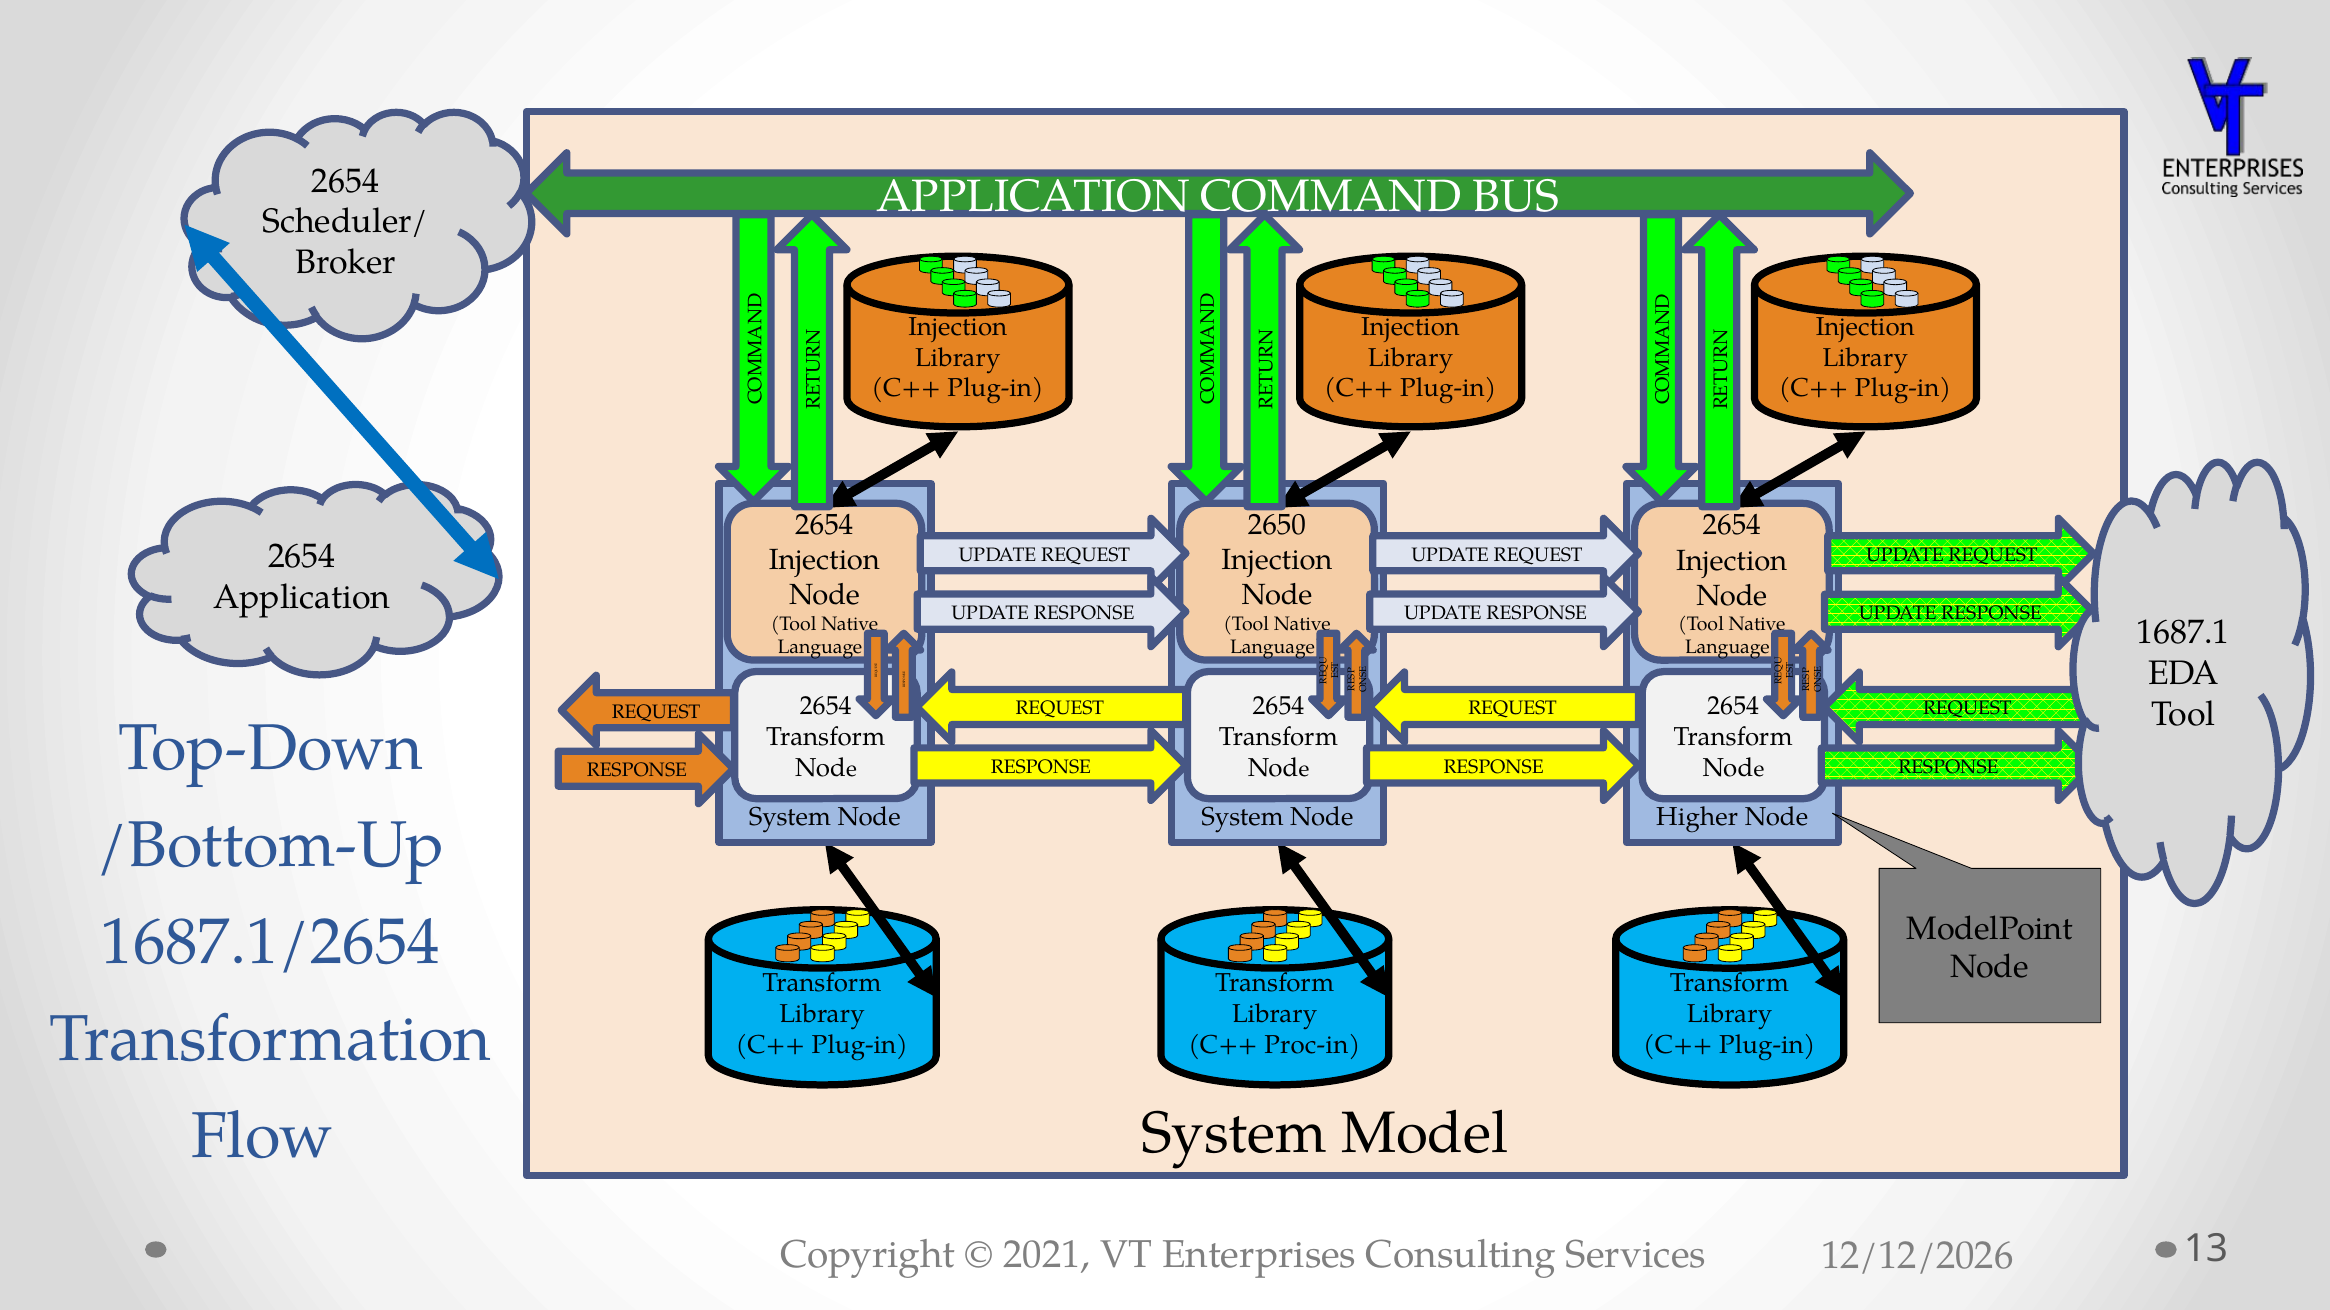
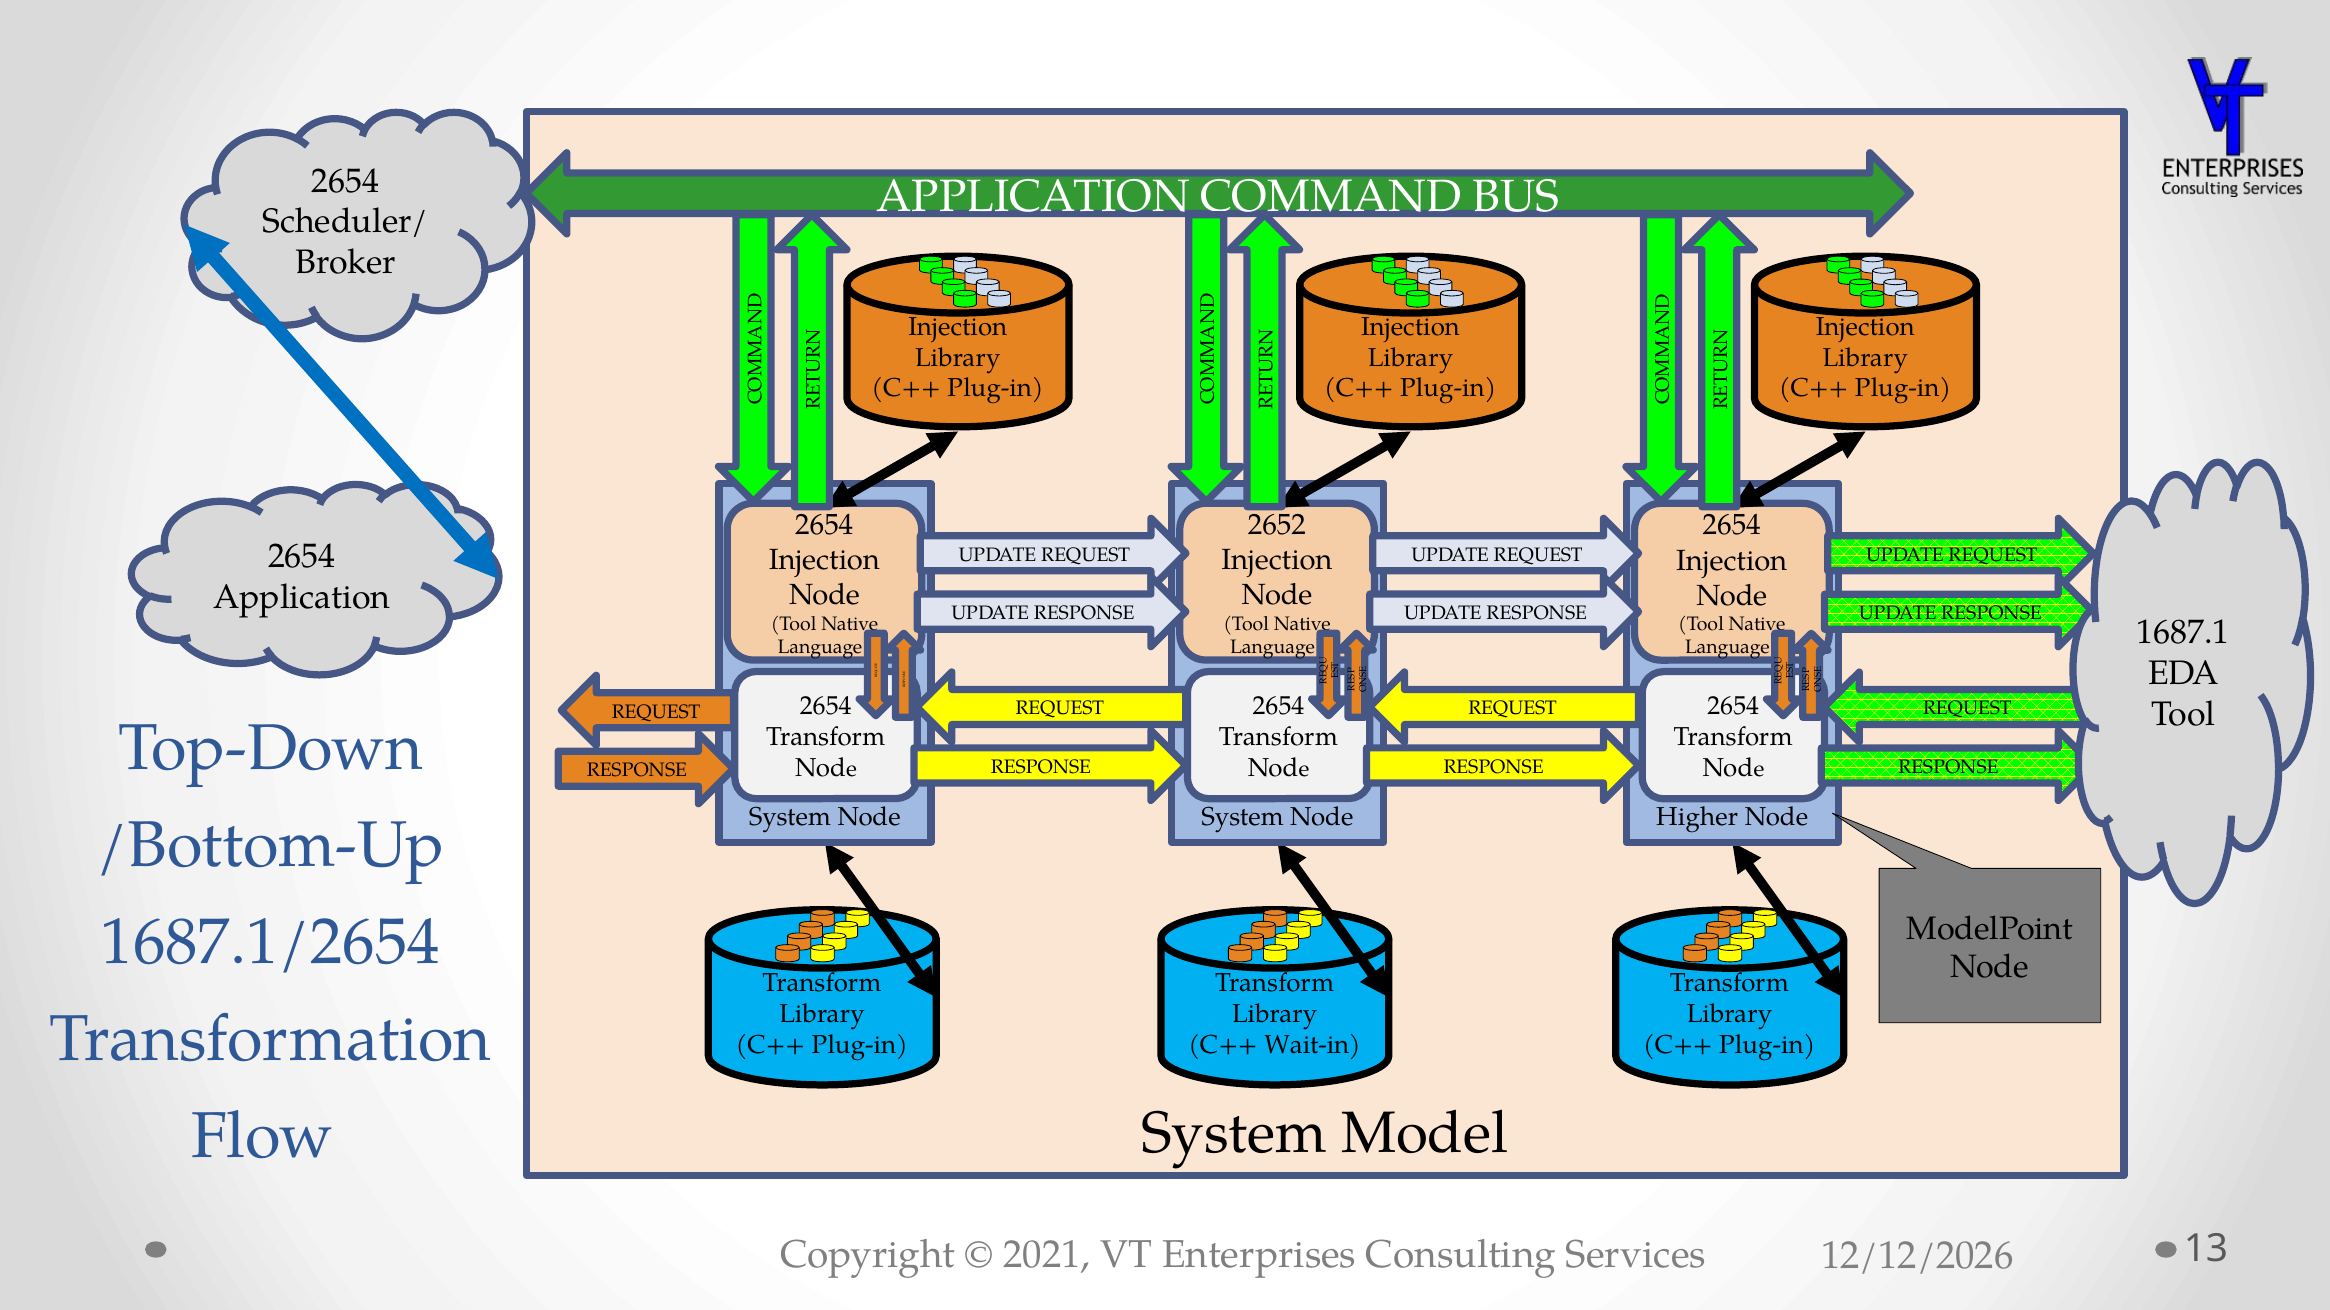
2650: 2650 -> 2652 (1277, 526)
Proc-in: Proc-in -> Wait-in (1313, 1045)
